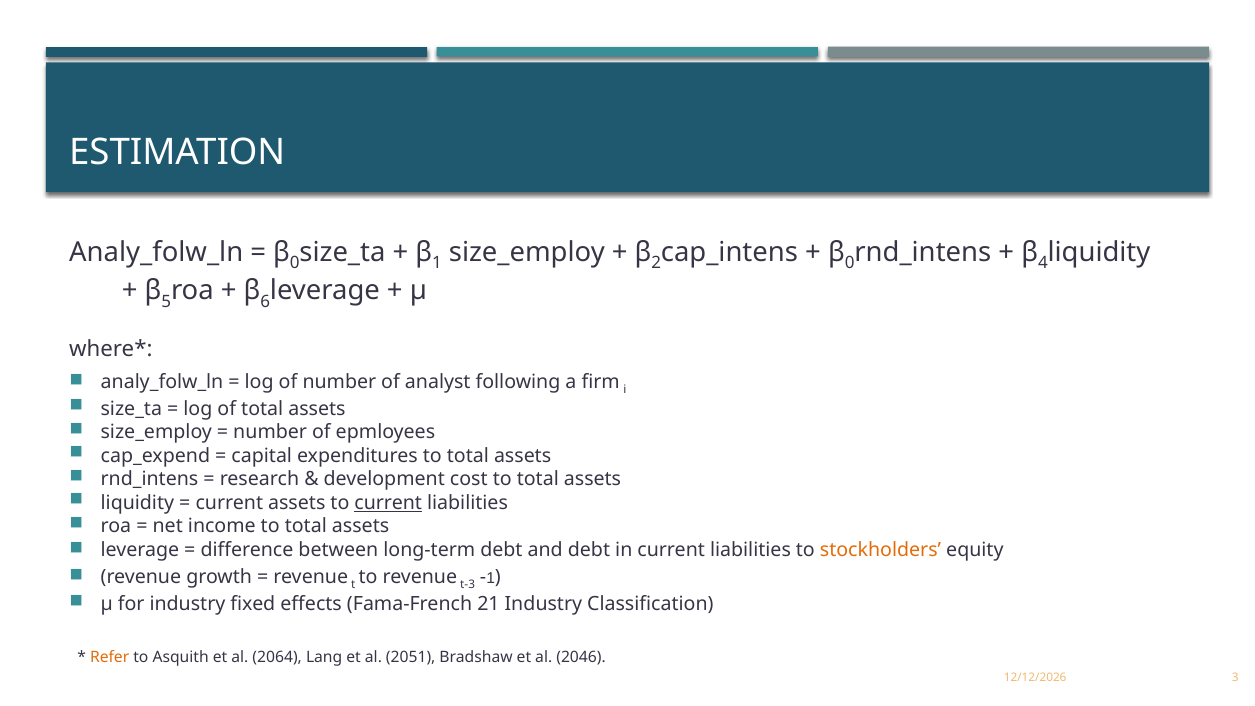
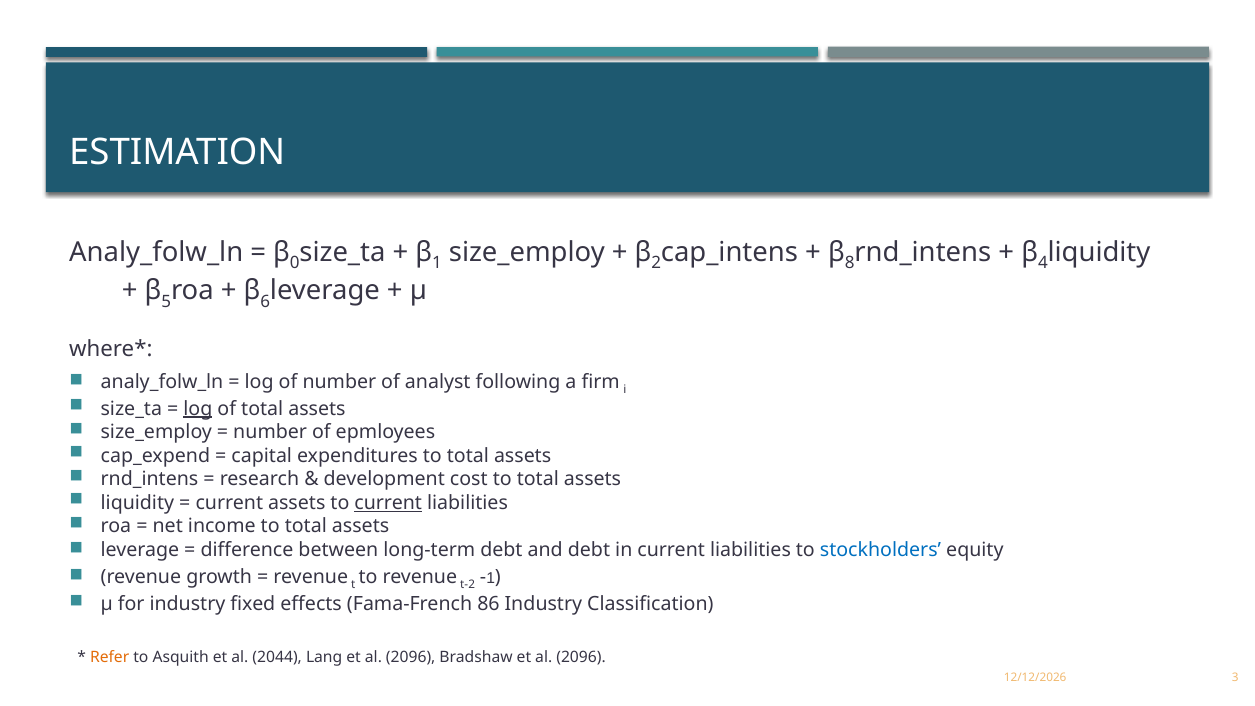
0: 0 -> 8 (850, 263)
log underline: none -> present (198, 409)
stockholders colour: orange -> blue (881, 550)
t-3: t-3 -> t-2 (468, 584)
21: 21 -> 86 (488, 604)
2064: 2064 -> 2044 (277, 657)
Lang et al 2051: 2051 -> 2096 (411, 657)
Bradshaw et al 2046: 2046 -> 2096 (581, 657)
